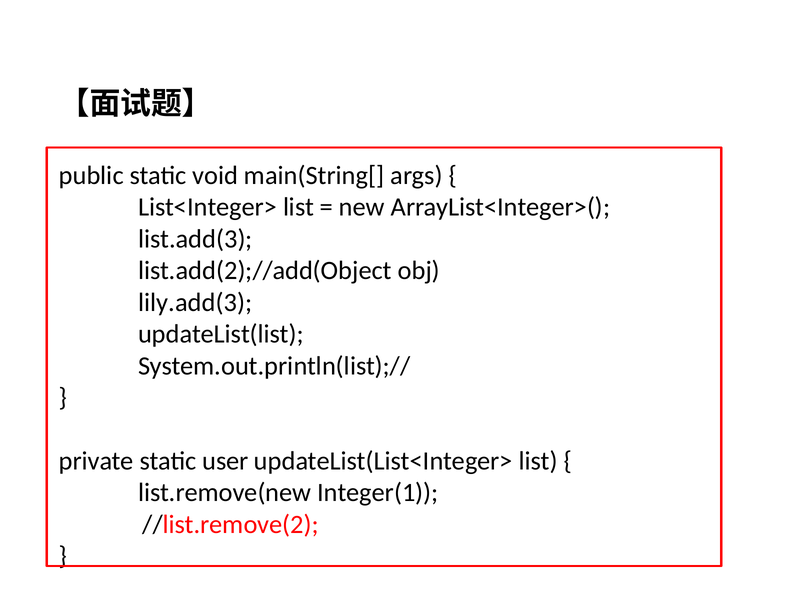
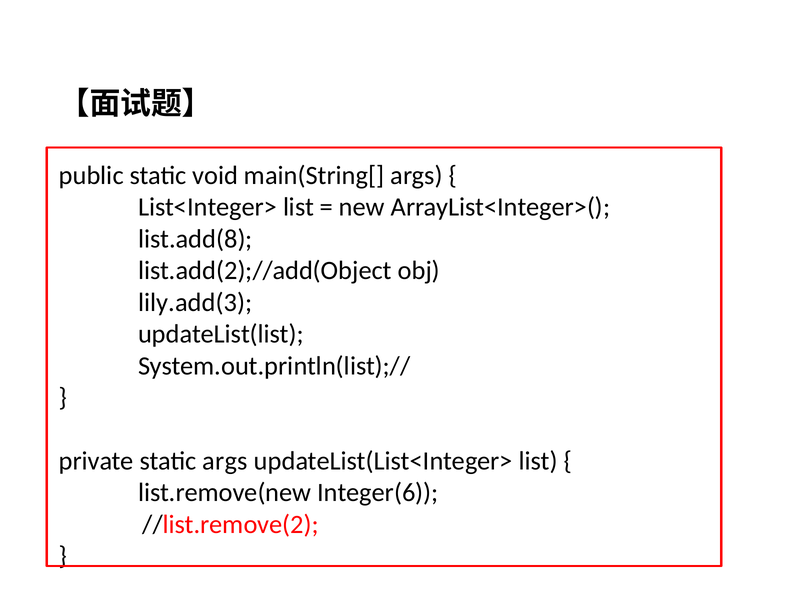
list.add(3: list.add(3 -> list.add(8 (195, 239)
static user: user -> args (225, 461)
Integer(1: Integer(1 -> Integer(6 (378, 493)
